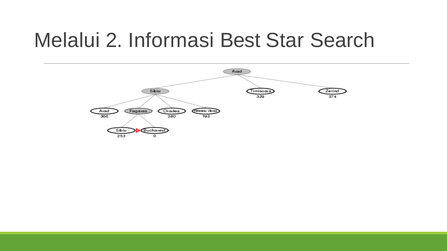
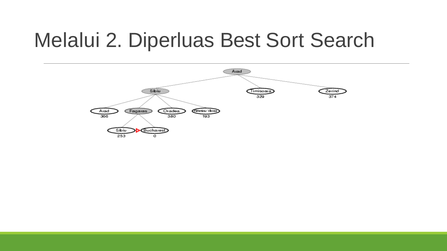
Informasi: Informasi -> Diperluas (171, 40)
Star: Star -> Sort (285, 40)
